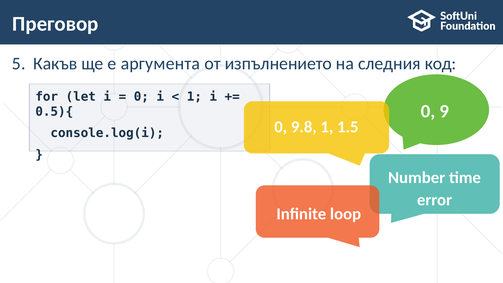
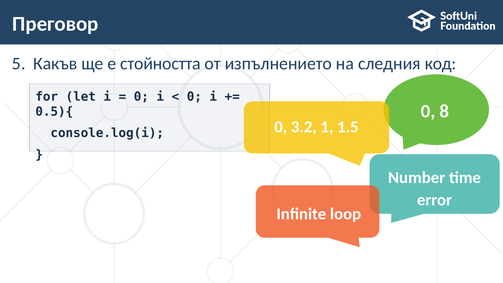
аргумента: аргумента -> стойността (161, 64)
1: 1 -> 0 (194, 97)
9: 9 -> 8 (444, 111)
9.8: 9.8 -> 3.2 (304, 127)
